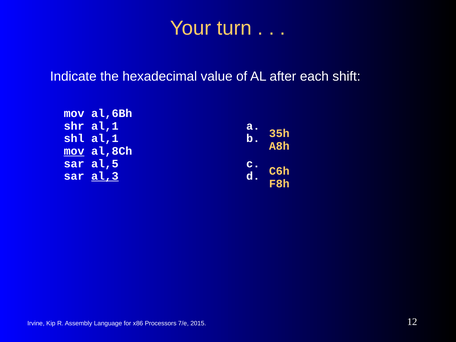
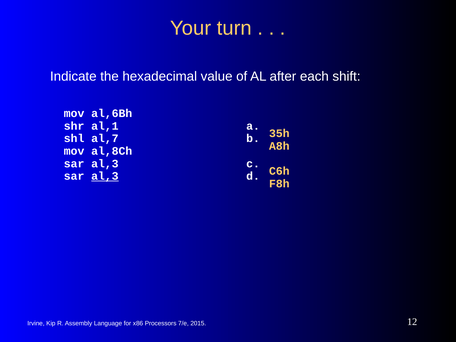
shl al,1: al,1 -> al,7 (105, 139)
mov underline: present -> none (74, 151)
al,5: al,5 -> al,3 (105, 164)
